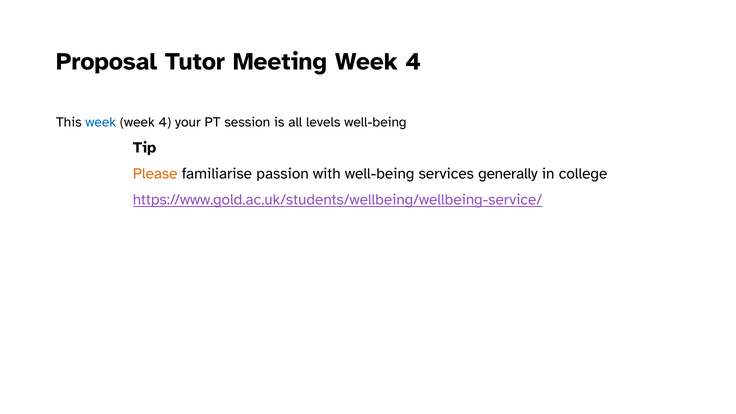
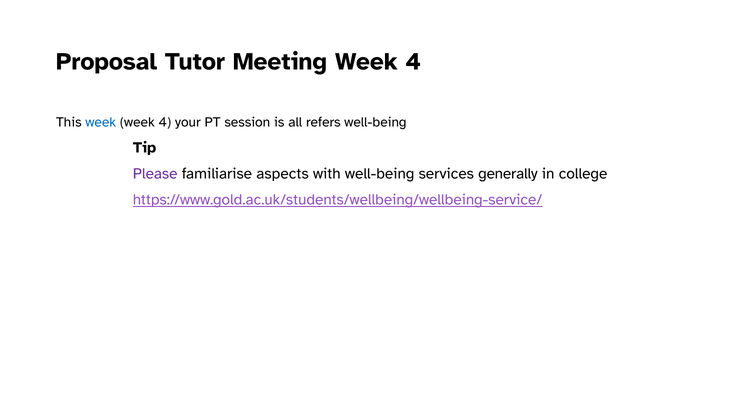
levels: levels -> refers (323, 122)
Please colour: orange -> purple (155, 174)
passion: passion -> aspects (283, 174)
